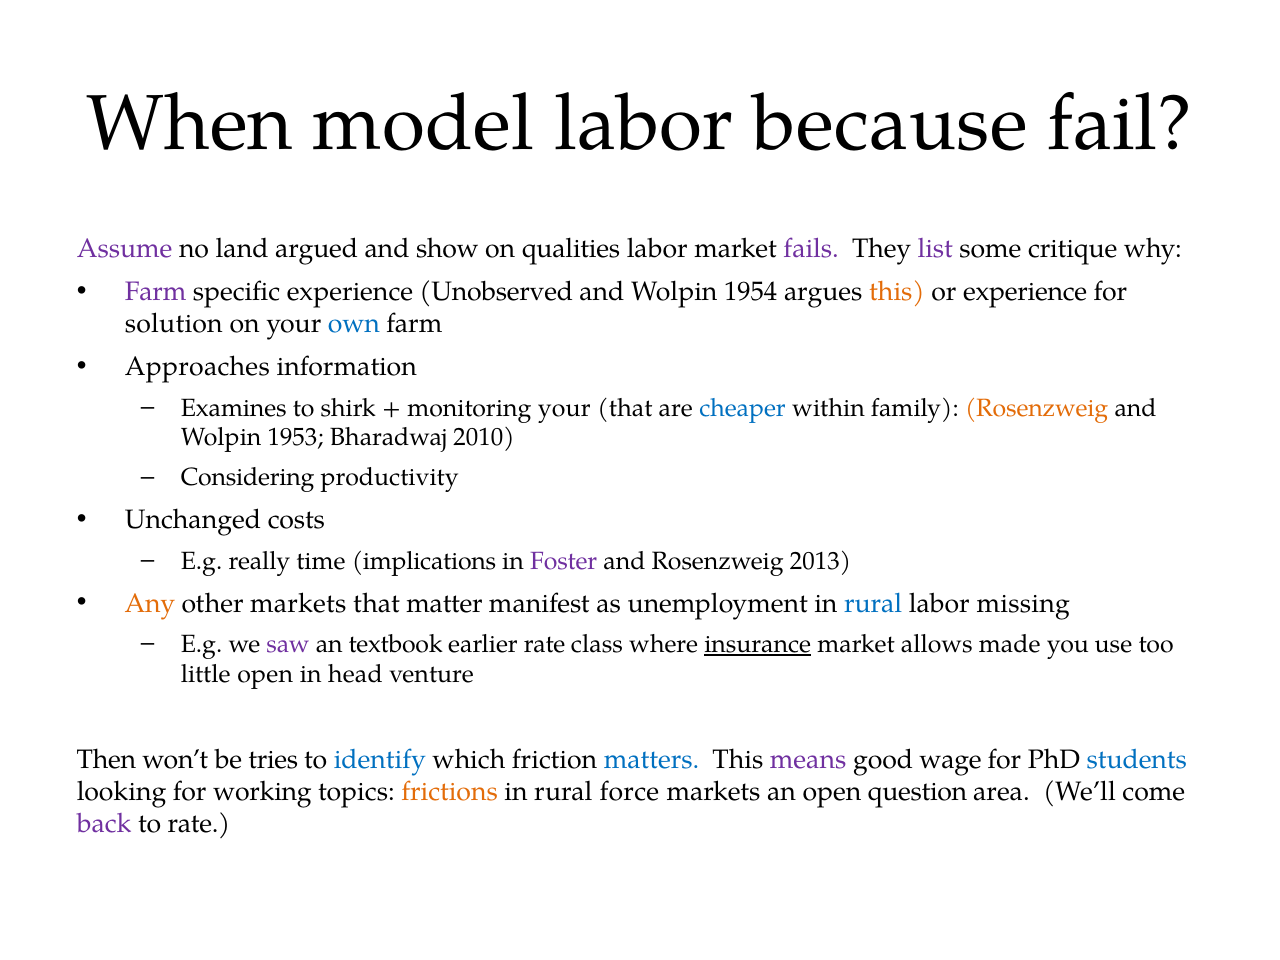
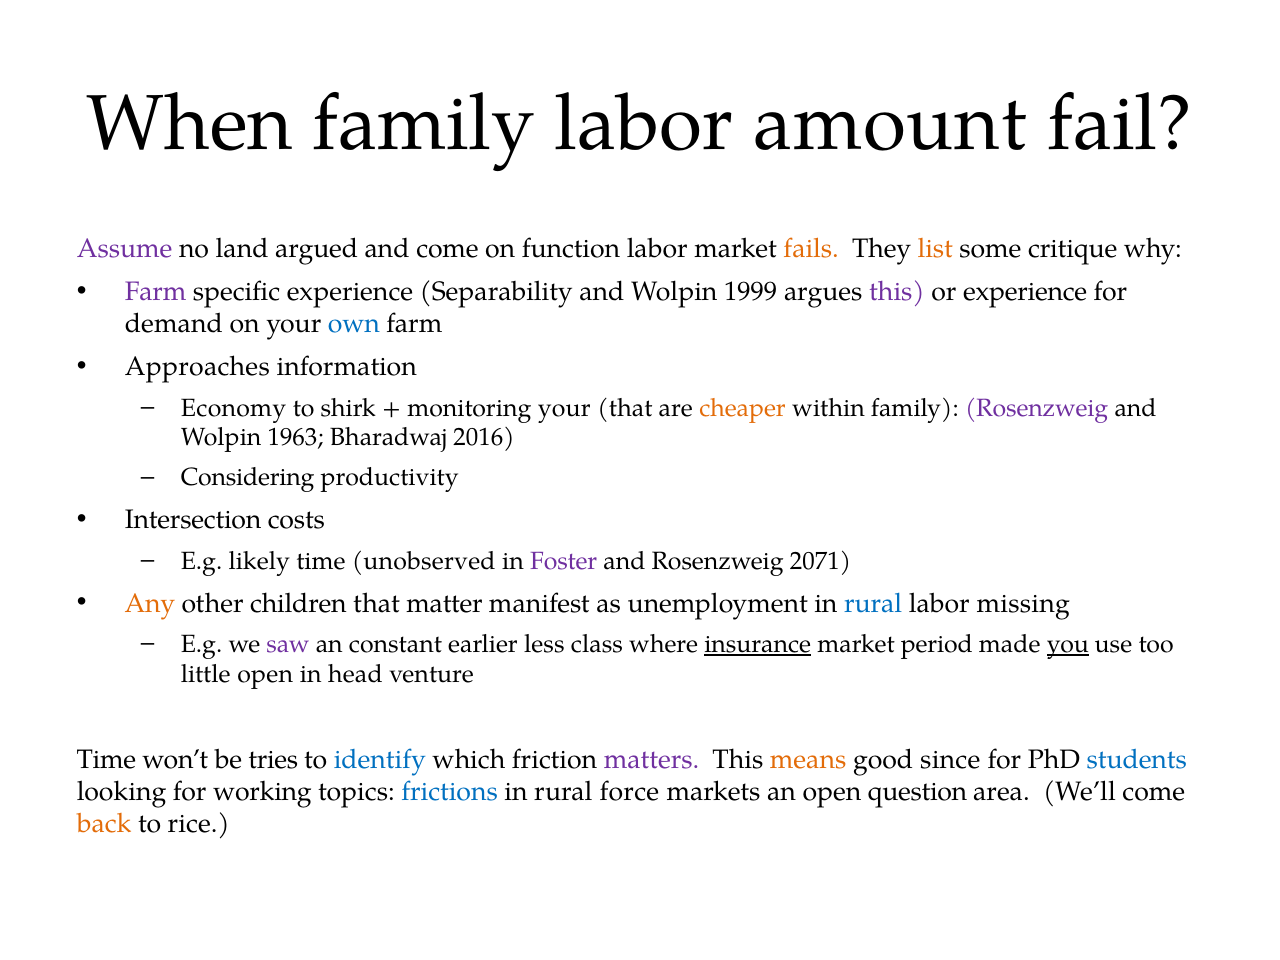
When model: model -> family (424, 124)
because: because -> amount (890, 124)
and show: show -> come (447, 248)
qualities: qualities -> function (571, 248)
fails colour: purple -> orange (811, 248)
list colour: purple -> orange (935, 248)
Unobserved: Unobserved -> Separability (496, 292)
1954: 1954 -> 1999 (751, 292)
this colour: orange -> purple (897, 292)
solution: solution -> demand (174, 324)
Examines: Examines -> Economy (234, 408)
cheaper colour: blue -> orange (743, 408)
Rosenzweig colour: orange -> purple (1037, 408)
1953: 1953 -> 1963 (296, 438)
2010: 2010 -> 2016 (484, 438)
Unchanged: Unchanged -> Intersection (193, 520)
really: really -> likely (259, 561)
implications: implications -> unobserved (424, 561)
2013: 2013 -> 2071 (821, 561)
other markets: markets -> children (298, 603)
textbook: textbook -> constant (395, 644)
earlier rate: rate -> less (544, 644)
allows: allows -> period (937, 644)
you underline: none -> present (1068, 644)
Then: Then -> Time (106, 760)
matters colour: blue -> purple (652, 760)
means colour: purple -> orange (808, 760)
wage: wage -> since (950, 760)
frictions colour: orange -> blue (450, 792)
back colour: purple -> orange (104, 824)
to rate: rate -> rice (199, 824)
